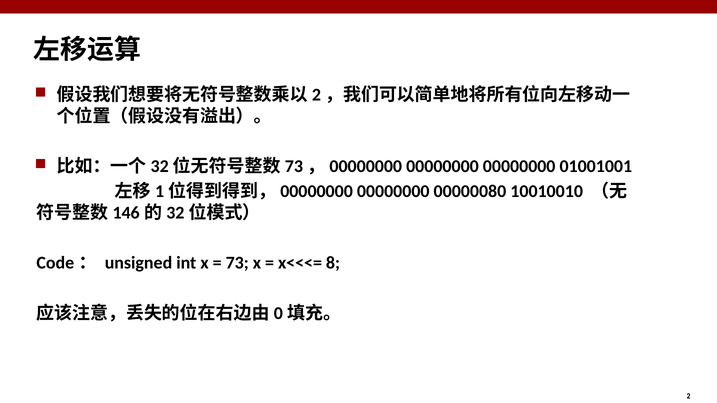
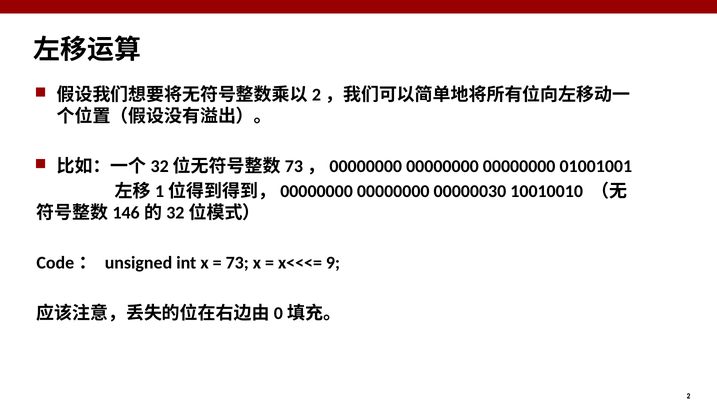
00000080: 00000080 -> 00000030 (470, 192)
8: 8 -> 9 (333, 263)
